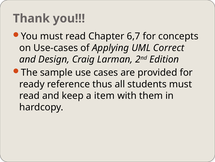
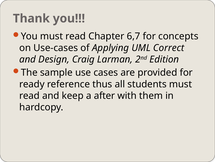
item: item -> after (104, 95)
